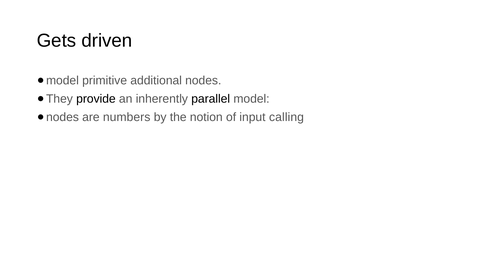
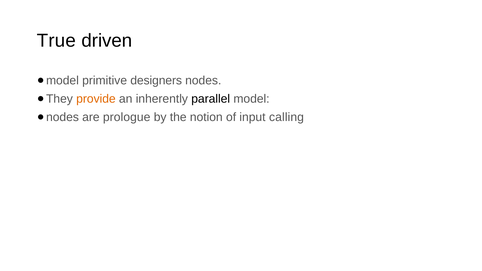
Gets: Gets -> True (56, 41)
additional: additional -> designers (156, 80)
provide colour: black -> orange (96, 99)
numbers: numbers -> prologue (127, 117)
